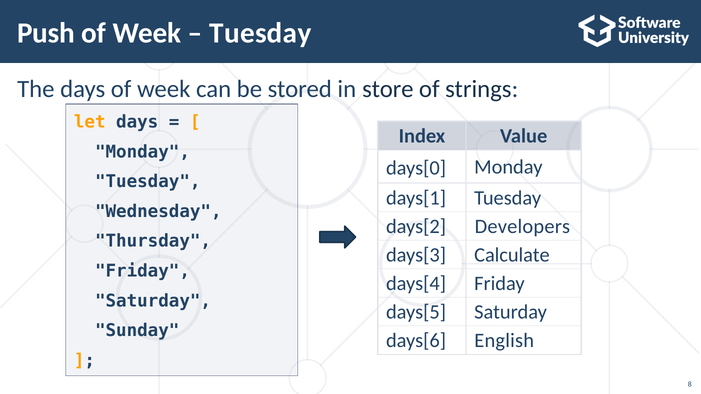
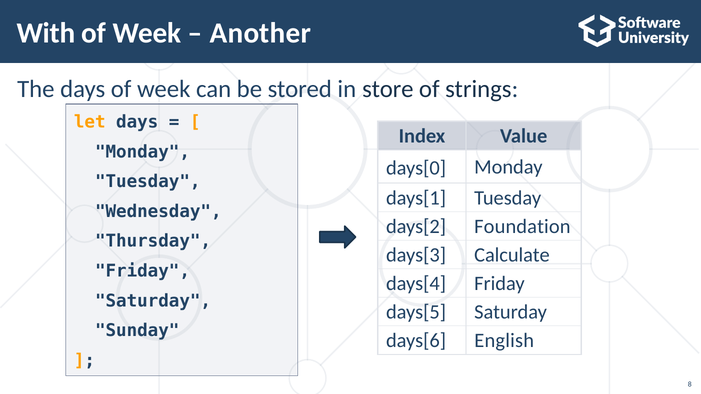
Push: Push -> With (46, 33)
Tuesday: Tuesday -> Another (260, 33)
Developers: Developers -> Foundation (522, 227)
